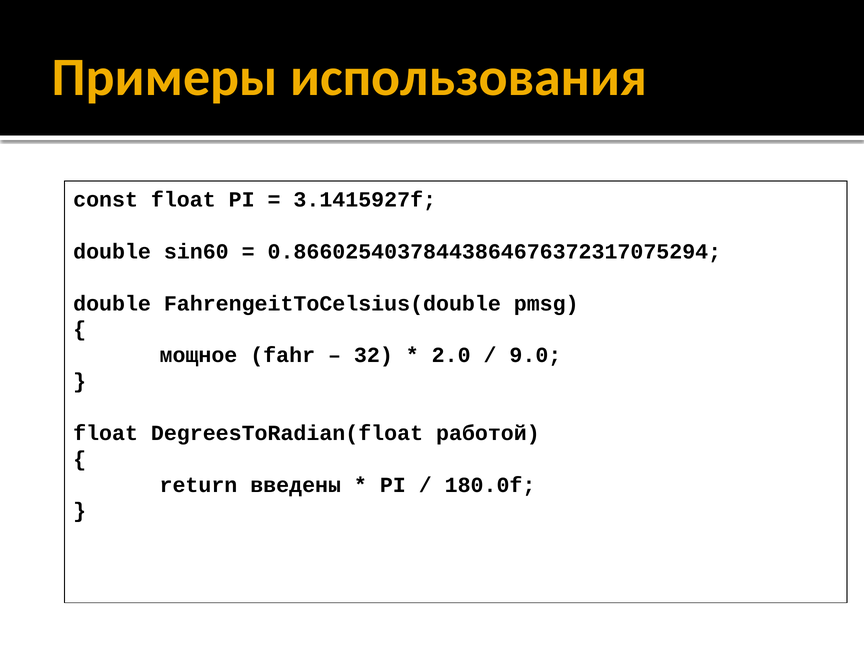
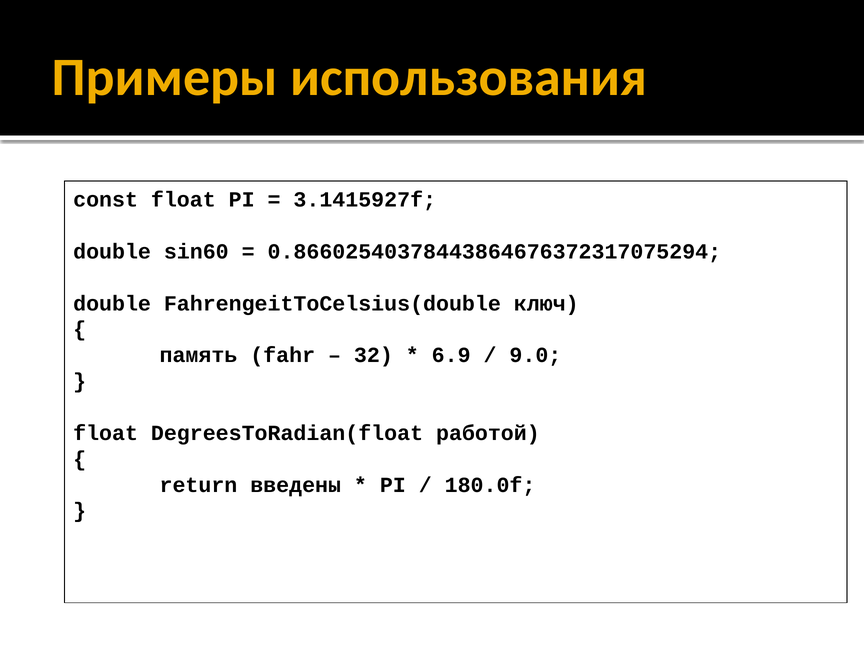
pmsg: pmsg -> ключ (546, 303)
мощное: мощное -> память (198, 355)
2.0: 2.0 -> 6.9 (451, 355)
